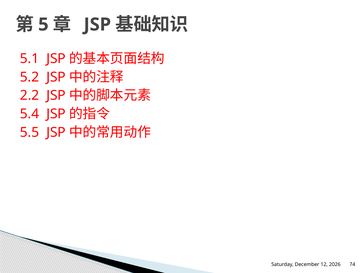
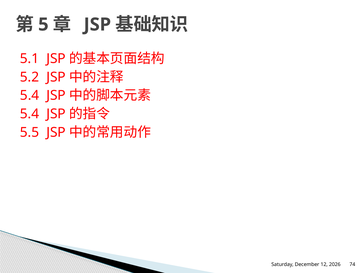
2.2: 2.2 -> 5.4 (30, 95)
